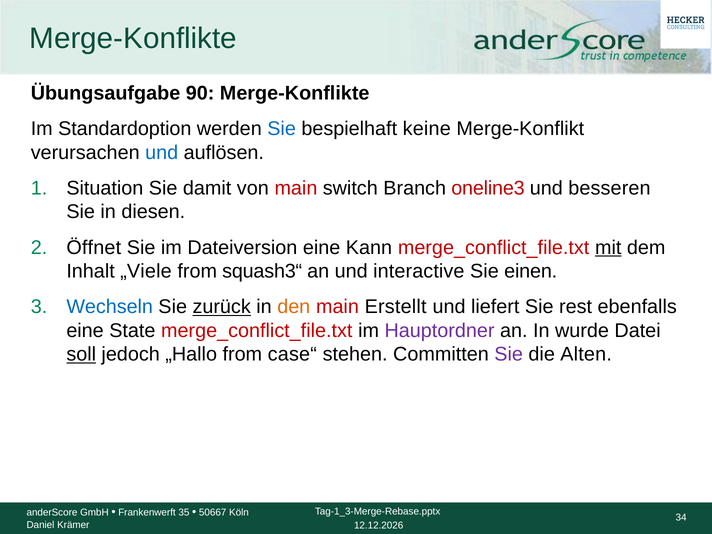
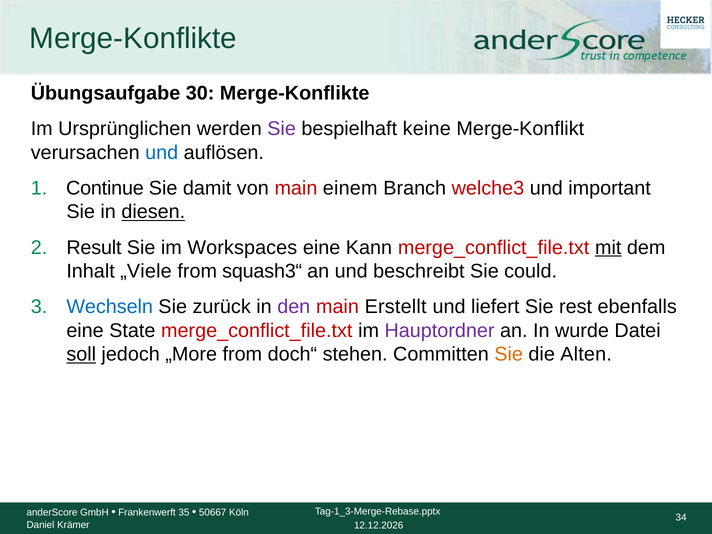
90: 90 -> 30 (200, 93)
Standardoption: Standardoption -> Ursprünglichen (125, 129)
Sie colour: blue -> purple (282, 129)
Situation: Situation -> Continue (105, 188)
switch: switch -> einem (350, 188)
oneline3: oneline3 -> welche3 (488, 188)
besseren: besseren -> important (610, 188)
diesen underline: none -> present (153, 212)
Öffnet: Öffnet -> Result (94, 248)
Dateiversion: Dateiversion -> Workspaces (242, 248)
interactive: interactive -> beschreibt (419, 271)
einen: einen -> could (531, 271)
zurück underline: present -> none (222, 307)
den colour: orange -> purple (294, 307)
„Hallo: „Hallo -> „More (191, 354)
case“: case“ -> doch“ (292, 354)
Sie colour: purple -> orange (509, 354)
